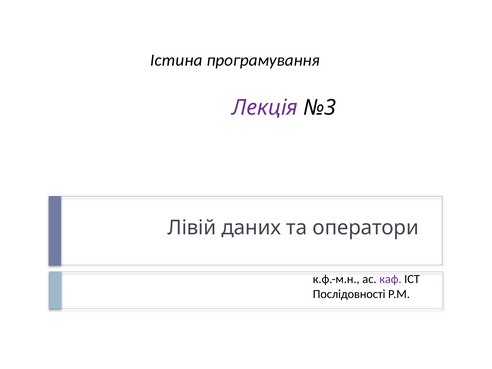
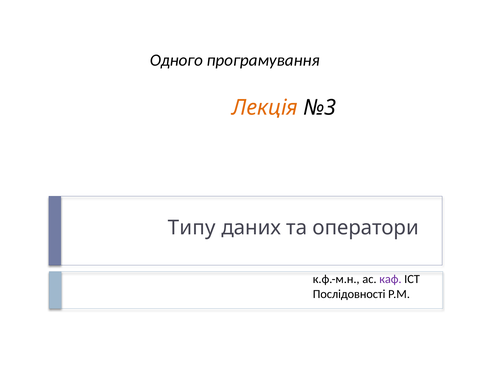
Істина: Істина -> Одного (176, 60)
Лекція colour: purple -> orange (265, 108)
Лівій: Лівій -> Типу (192, 228)
